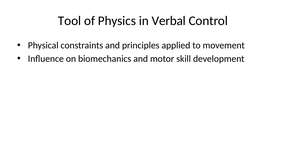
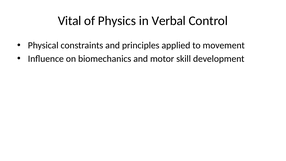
Tool: Tool -> Vital (70, 21)
